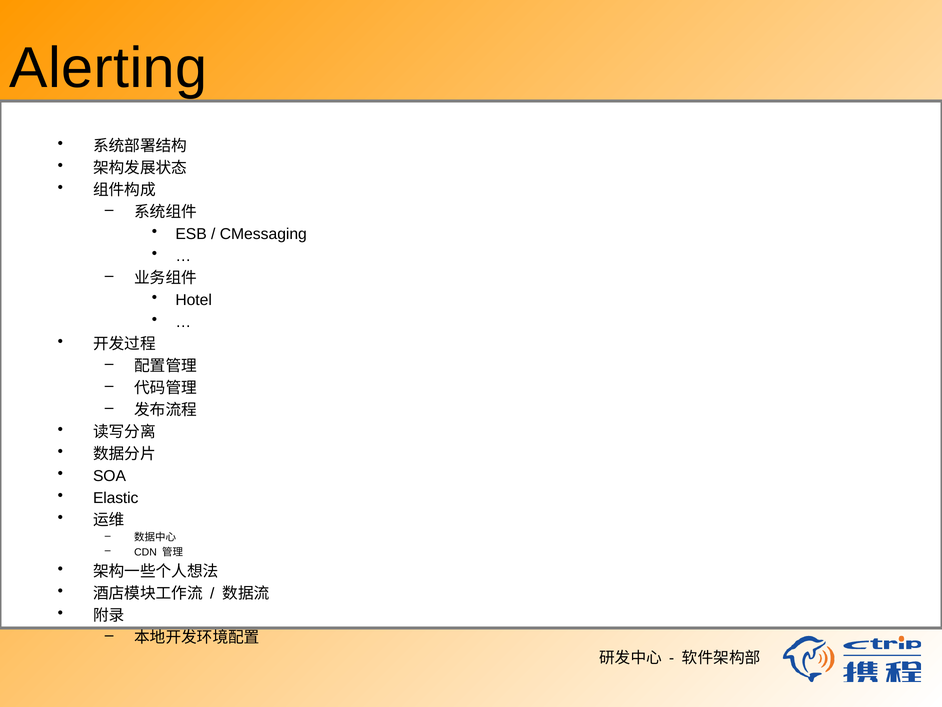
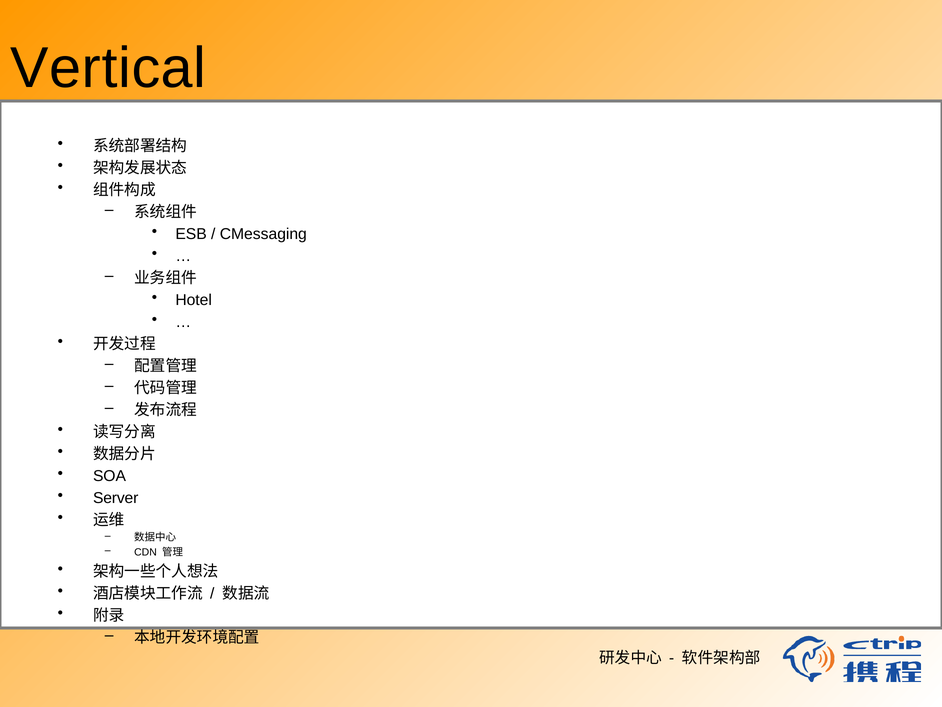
Alerting: Alerting -> Vertical (108, 68)
Elastic: Elastic -> Server (116, 498)
